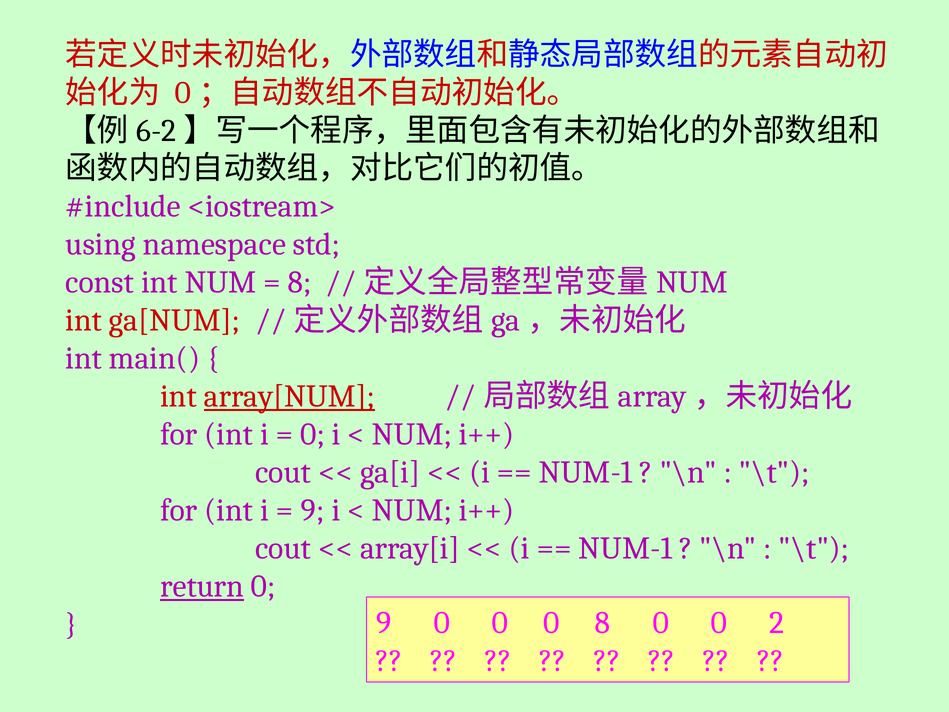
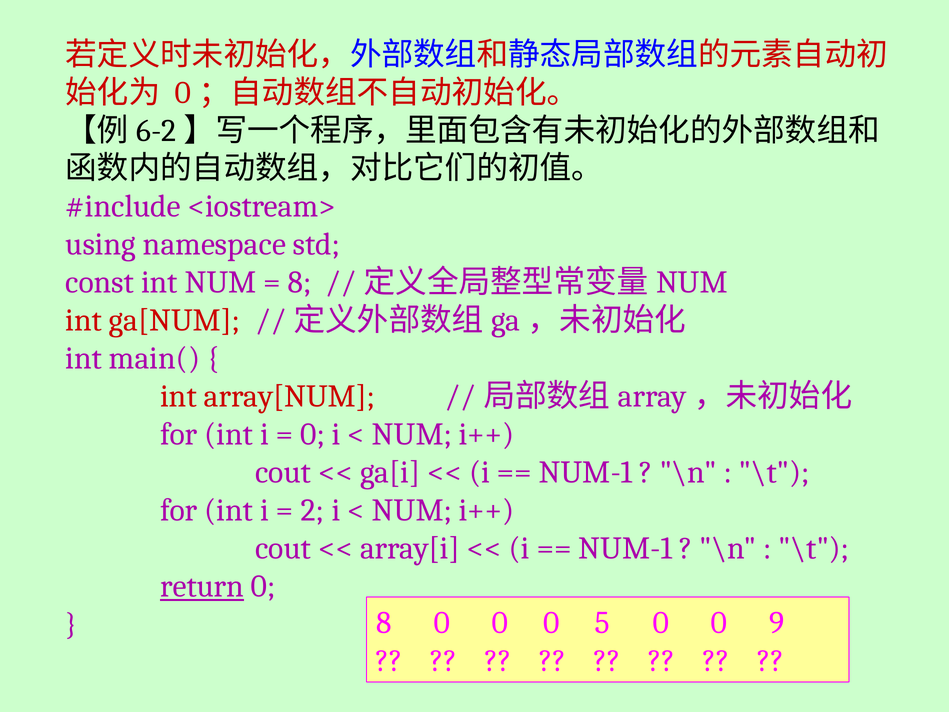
array[NUM underline: present -> none (290, 396)
9: 9 -> 2 (313, 510)
9: 9 -> 8 (384, 623)
0 8: 8 -> 5 (602, 623)
2: 2 -> 9 (777, 623)
